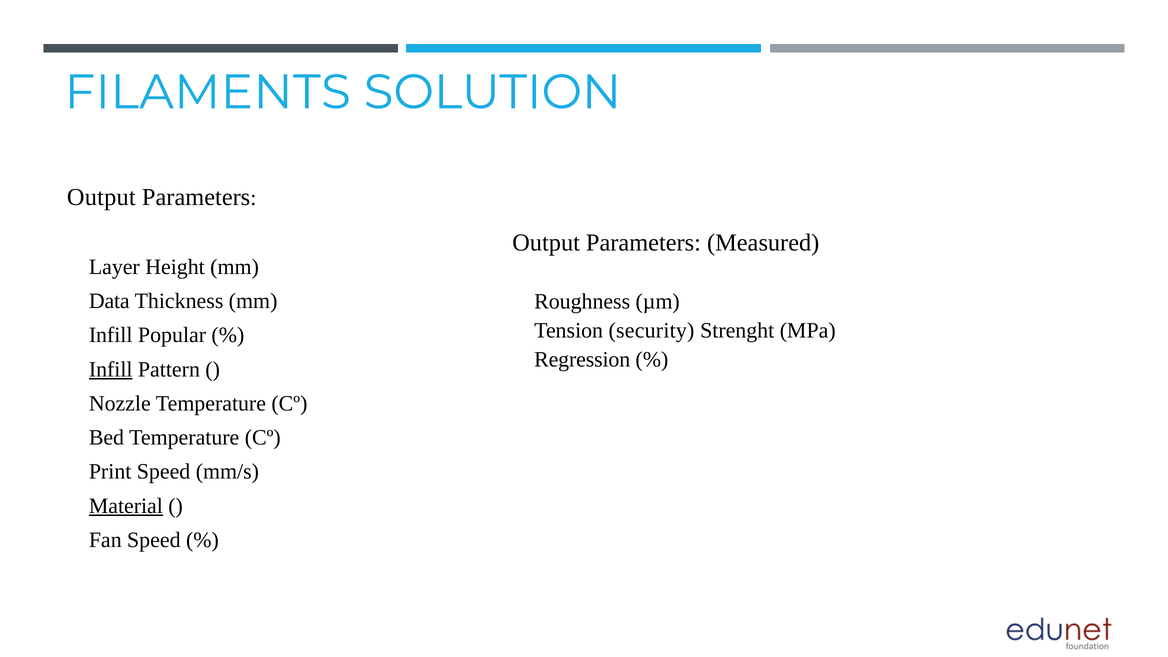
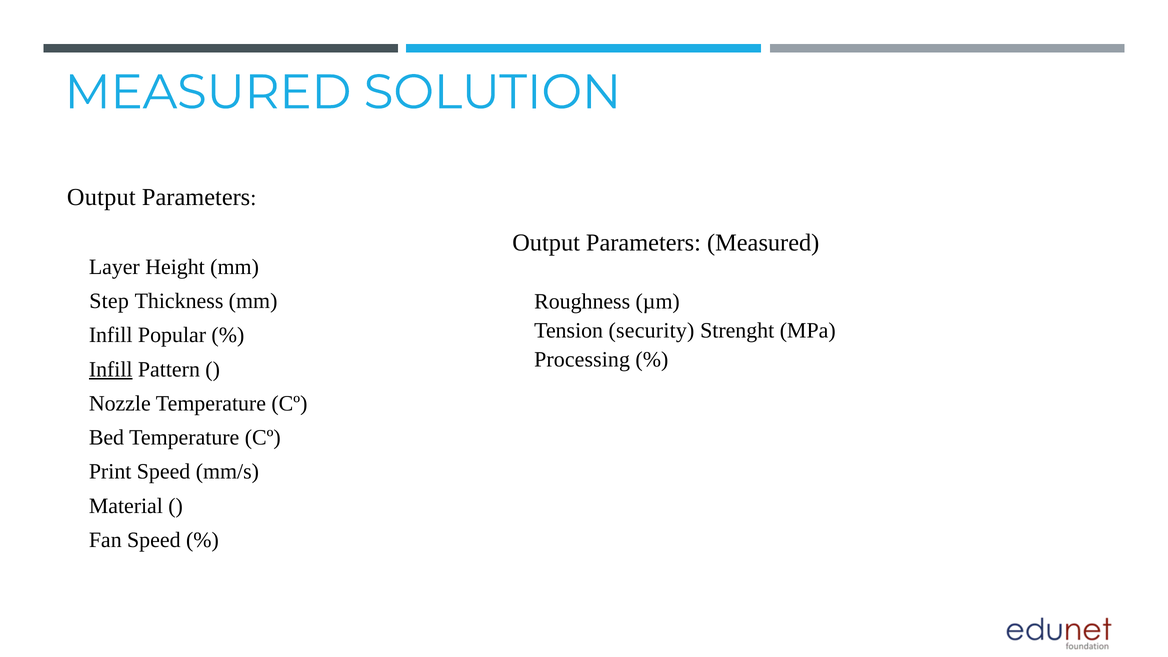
FILAMENTS: FILAMENTS -> MEASURED (208, 92)
Data: Data -> Step (109, 301)
Regression: Regression -> Processing (582, 359)
Material underline: present -> none (126, 506)
